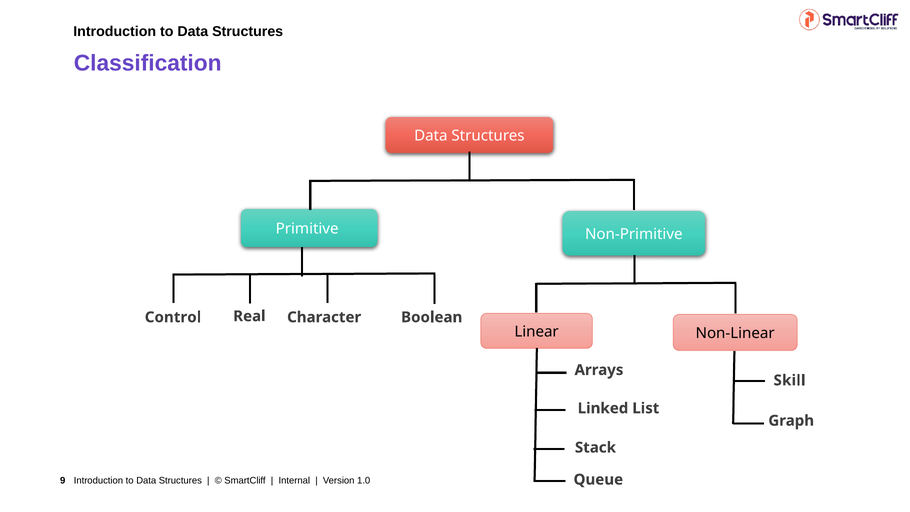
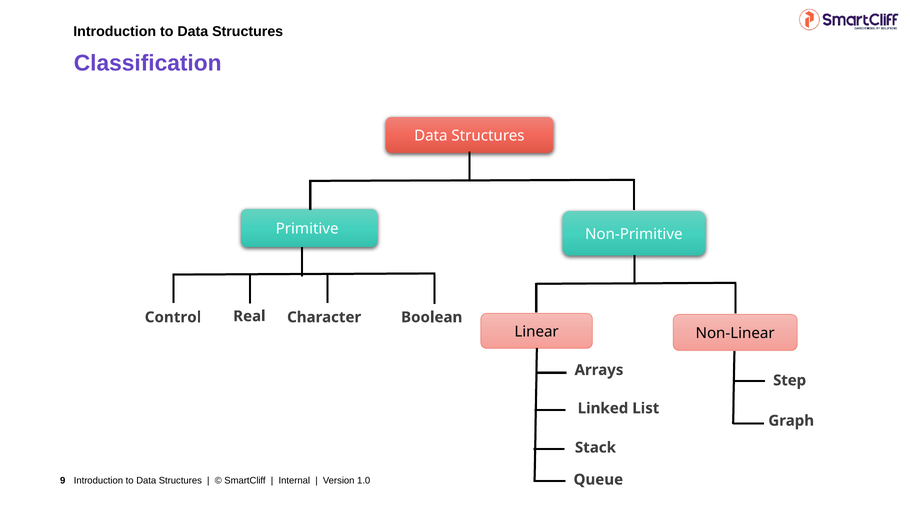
Skill: Skill -> Step (790, 380)
